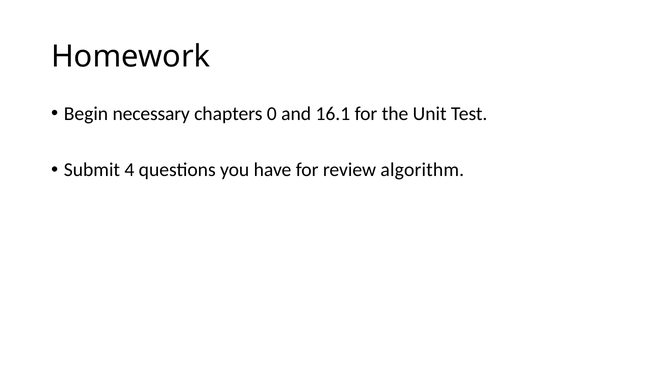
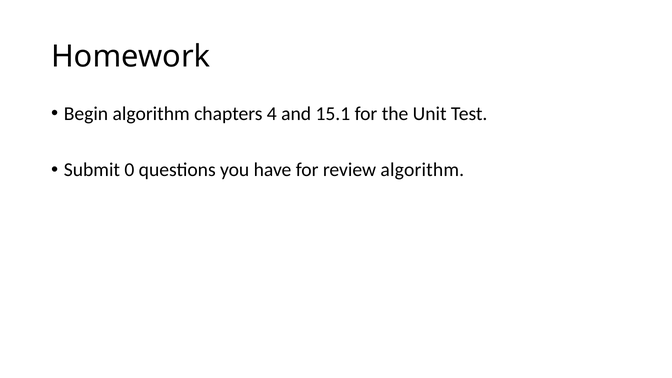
Begin necessary: necessary -> algorithm (151, 114)
0: 0 -> 4 (272, 114)
16.1: 16.1 -> 15.1 (333, 114)
4: 4 -> 0 (129, 170)
